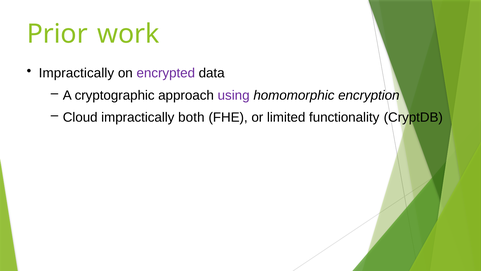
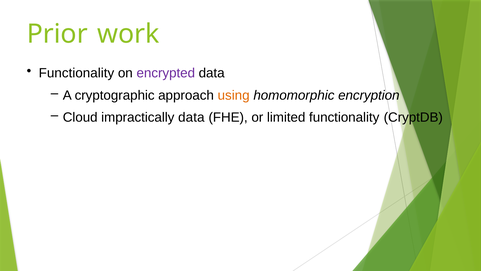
Impractically: Impractically -> Functionality (76, 73)
using colour: purple -> orange (234, 95)
impractically both: both -> data (191, 117)
